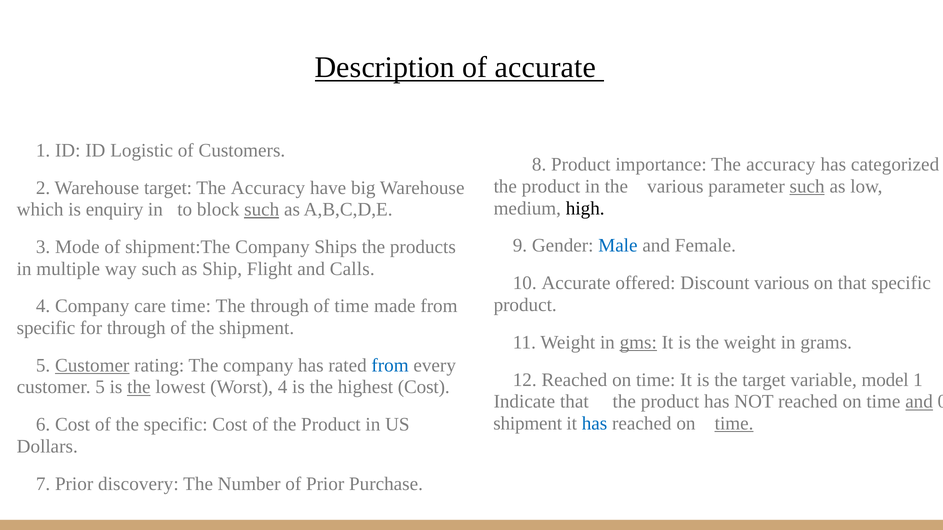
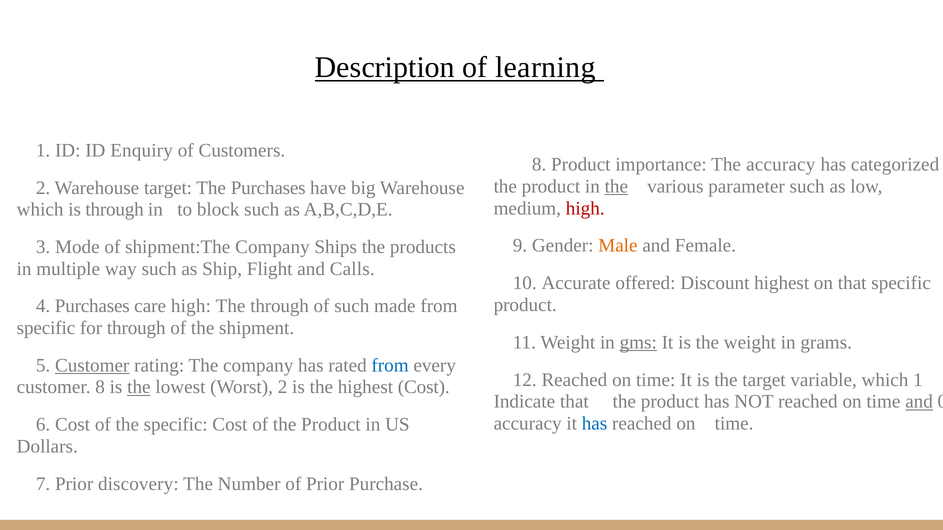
of accurate: accurate -> learning (545, 68)
Logistic: Logistic -> Enquiry (142, 150)
the underline: none -> present (616, 187)
such underline: present -> none (807, 187)
Accuracy: Accuracy -> Purchases (268, 188)
high colour: black -> red (585, 208)
is enquiry: enquiry -> through (115, 210)
such underline: present -> none (262, 210)
Male colour: blue -> orange (618, 246)
Discount various: various -> highest (782, 283)
4 Company: Company -> Purchases (92, 306)
care time: time -> high (191, 306)
of time: time -> such (352, 306)
variable model: model -> which (885, 380)
customer 5: 5 -> 8 (100, 388)
Worst 4: 4 -> 2 (283, 388)
shipment: shipment -> accuracy (528, 424)
time underline: present -> none (734, 424)
